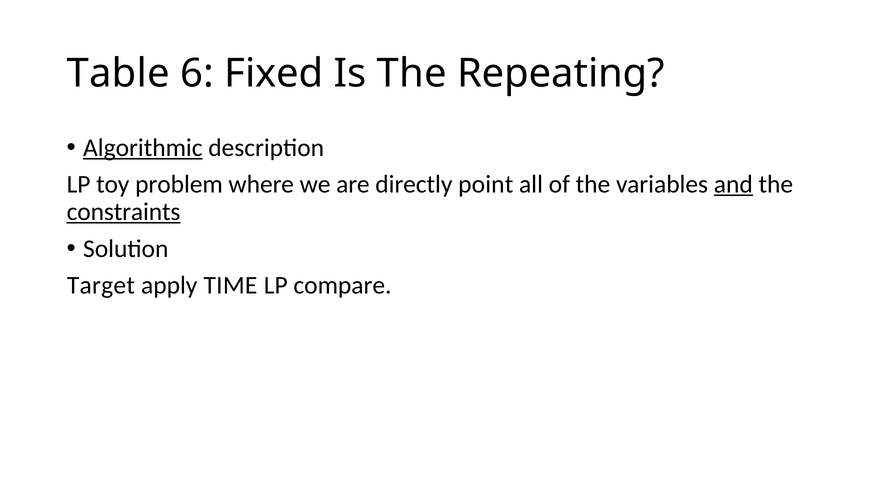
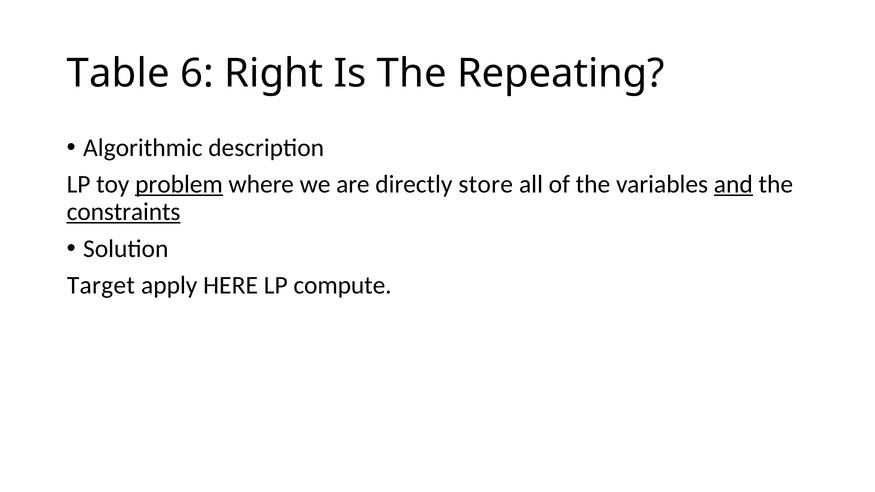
Fixed: Fixed -> Right (274, 74)
Algorithmic underline: present -> none (143, 148)
problem underline: none -> present (179, 185)
point: point -> store (486, 185)
TIME: TIME -> HERE (231, 285)
compare: compare -> compute (343, 285)
